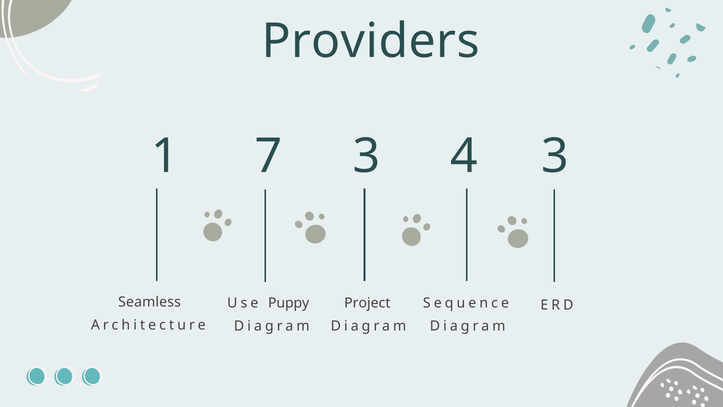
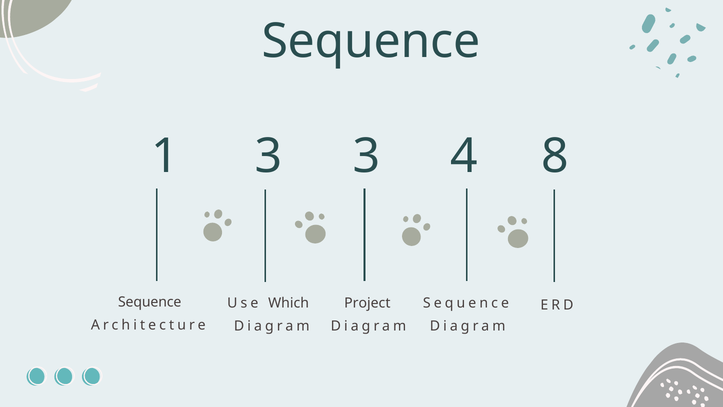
Providers: Providers -> Sequence (371, 41)
1 7: 7 -> 3 (269, 156)
4 3: 3 -> 8 (555, 156)
Seamless: Seamless -> Sequence (150, 302)
Puppy: Puppy -> Which (289, 303)
